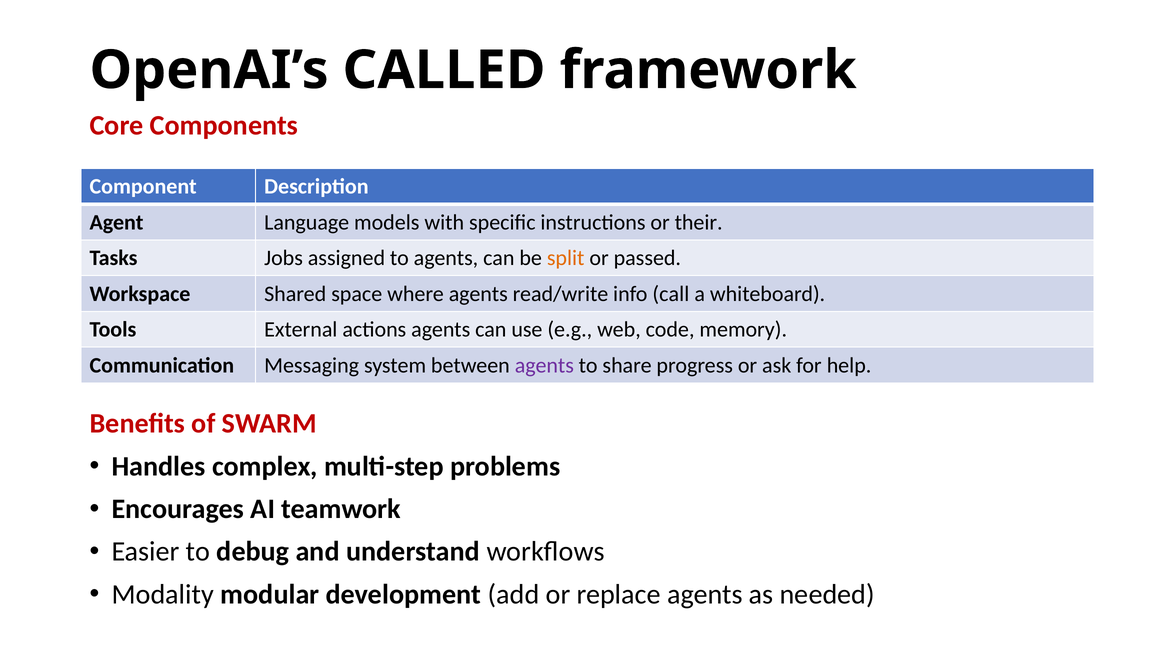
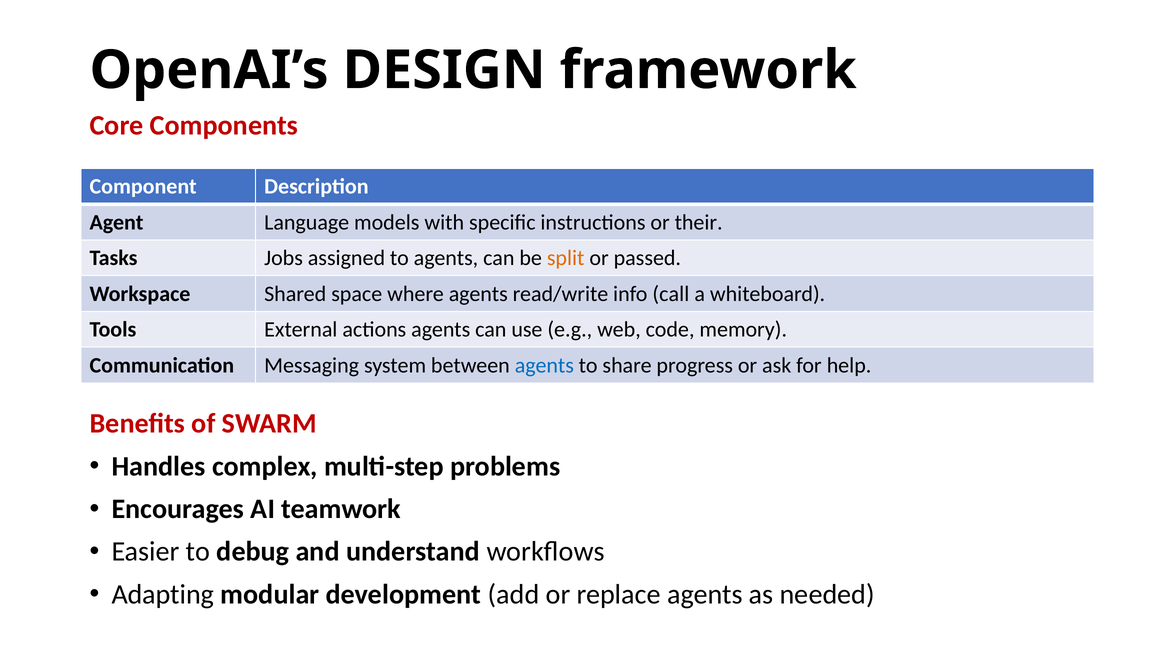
CALLED: CALLED -> DESIGN (444, 70)
agents colour: purple -> blue (544, 365)
Modality: Modality -> Adapting (163, 594)
